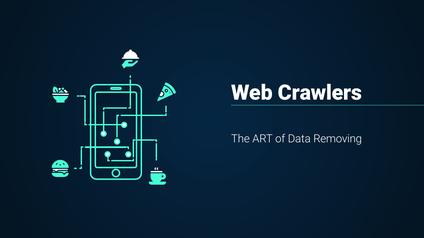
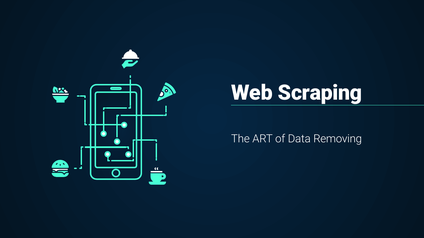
Crawlers: Crawlers -> Scraping (320, 93)
